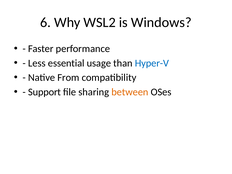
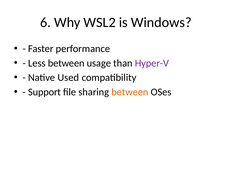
Less essential: essential -> between (66, 63)
Hyper-V colour: blue -> purple (152, 63)
From: From -> Used (68, 78)
